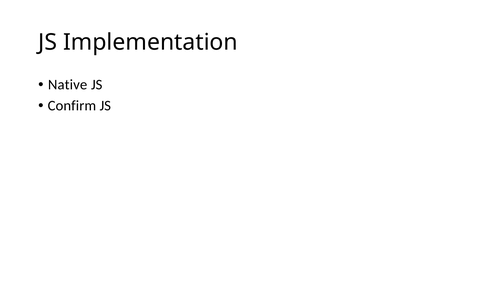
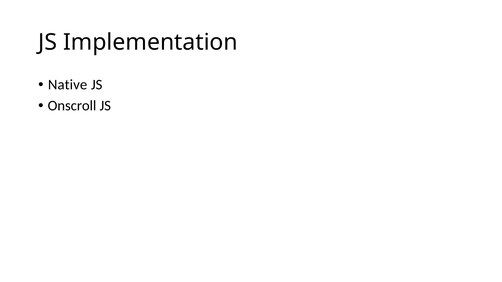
Confirm: Confirm -> Onscroll (72, 106)
